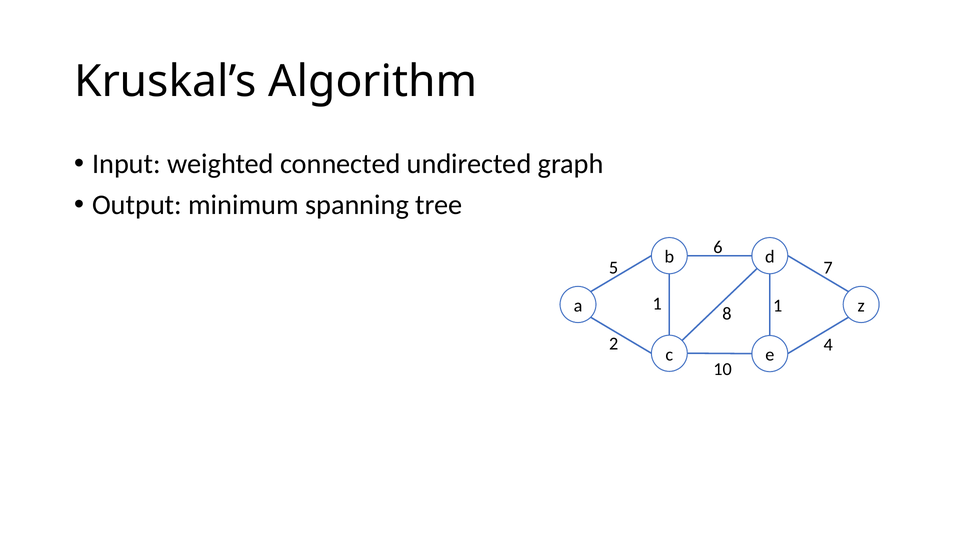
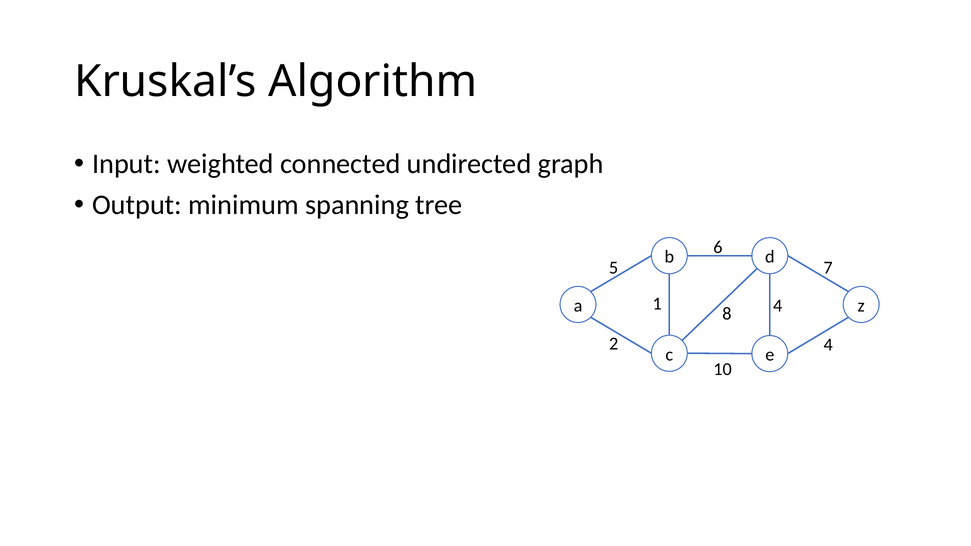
8 1: 1 -> 4 (778, 306)
